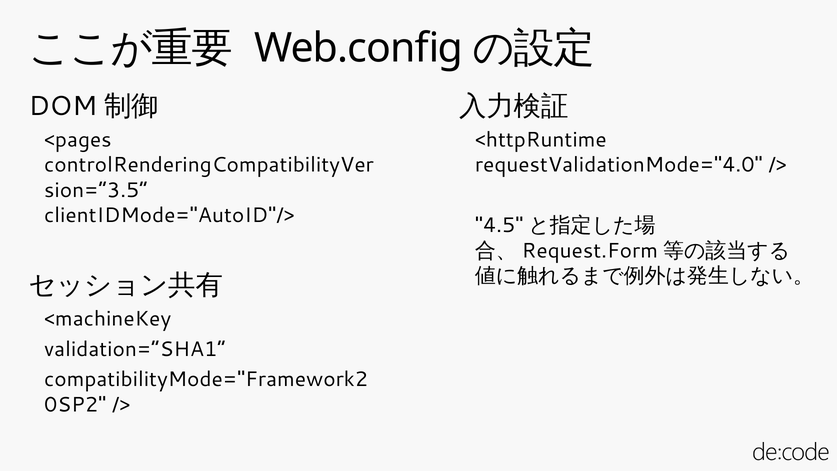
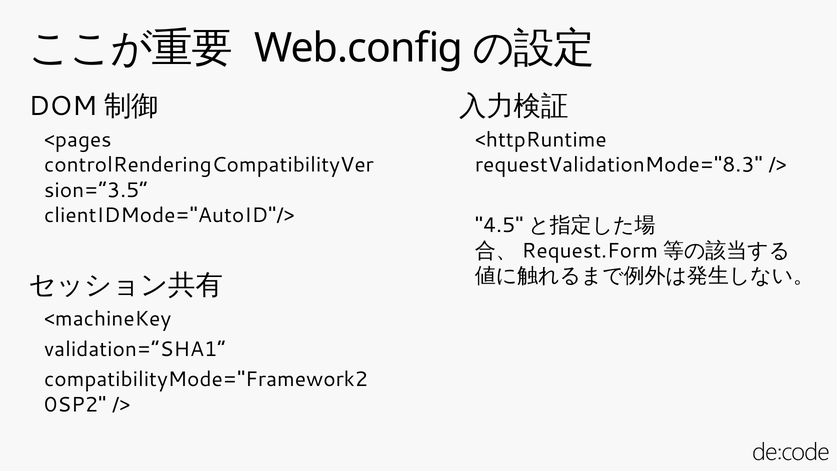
requestValidationMode="4.0: requestValidationMode="4.0 -> requestValidationMode="8.3 (619, 165)
